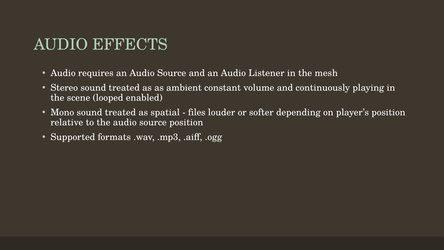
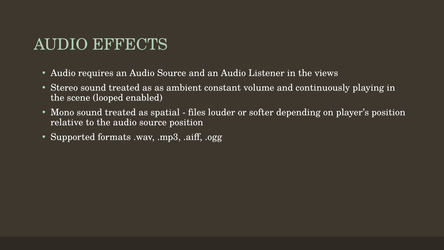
mesh: mesh -> views (326, 73)
